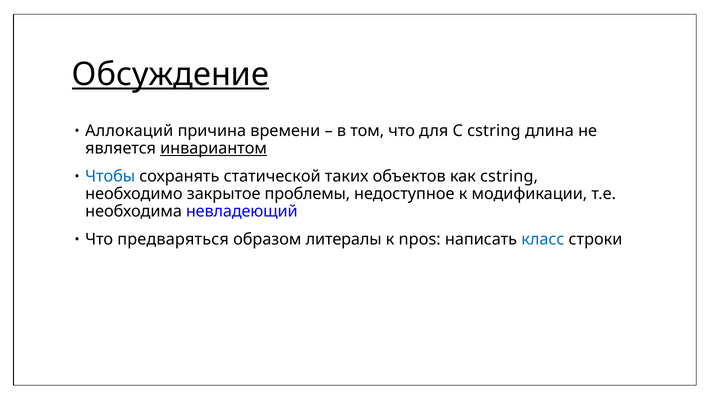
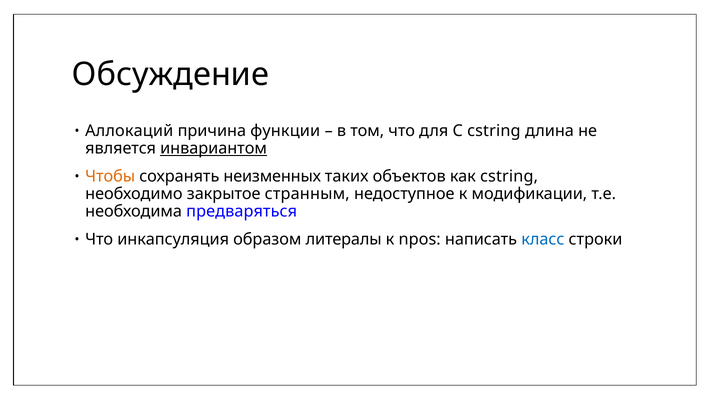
Обсуждение underline: present -> none (171, 75)
времени: времени -> функции (285, 131)
Чтобы colour: blue -> orange (110, 177)
статической: статической -> неизменных (272, 177)
проблемы: проблемы -> странным (307, 194)
невладеющий: невладеющий -> предваряться (242, 212)
предваряться: предваряться -> инкапсуляция (173, 240)
